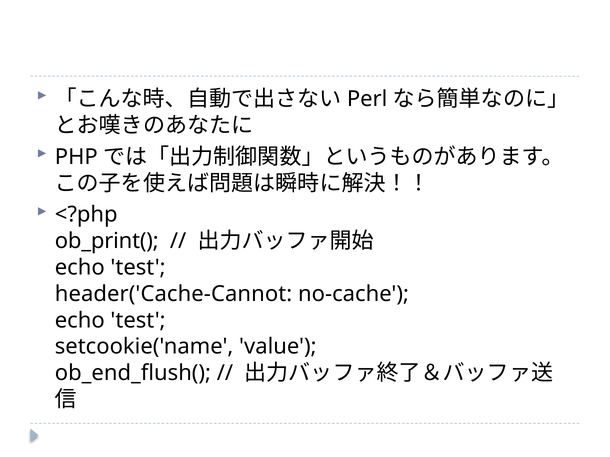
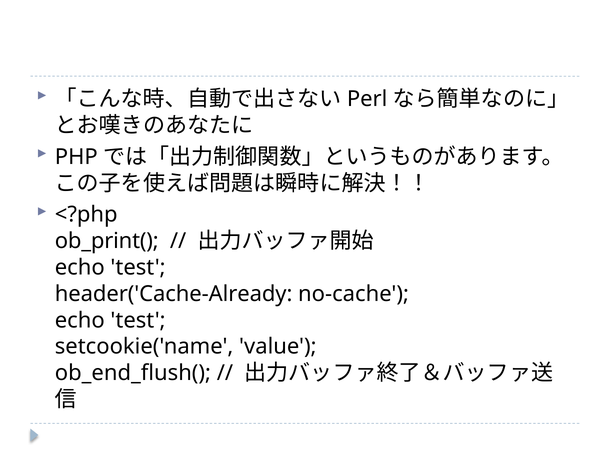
header('Cache-Cannot: header('Cache-Cannot -> header('Cache-Already (174, 294)
